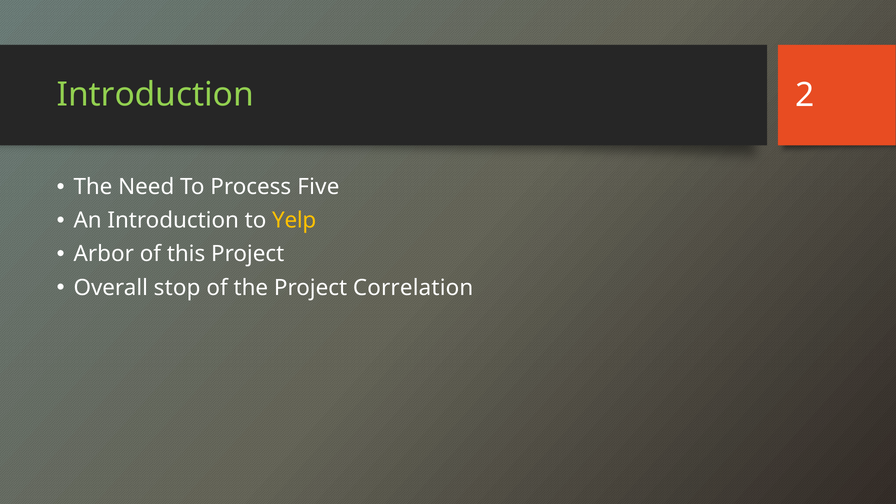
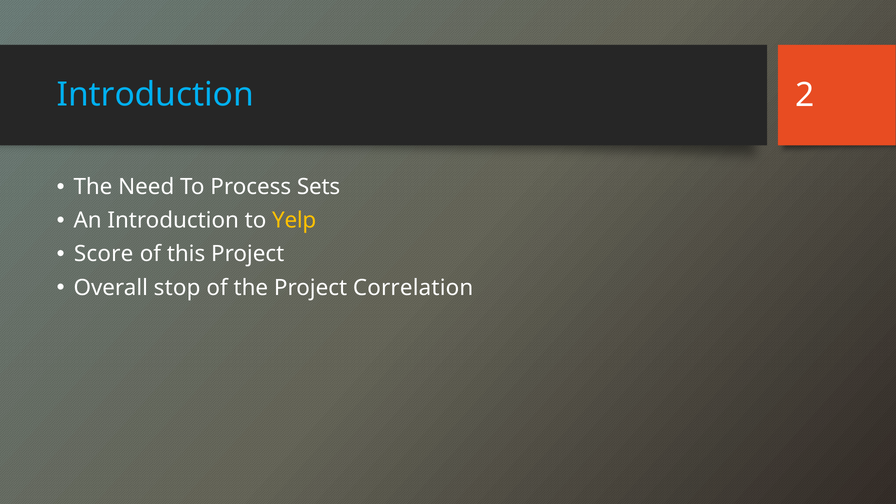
Introduction colour: light green -> light blue (155, 95)
Five: Five -> Sets (319, 187)
Arbor: Arbor -> Score (104, 254)
